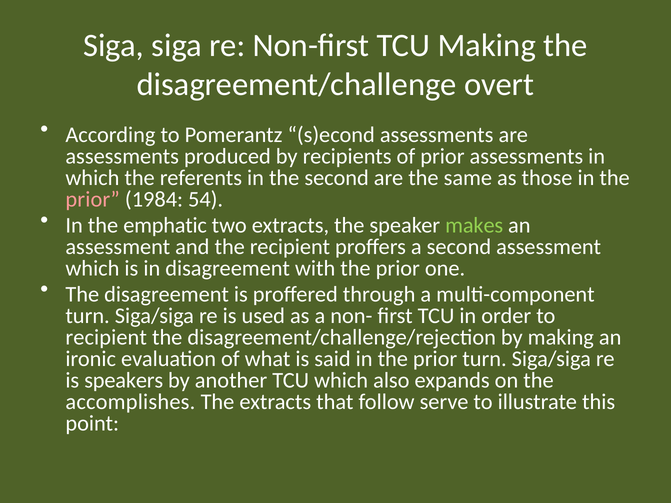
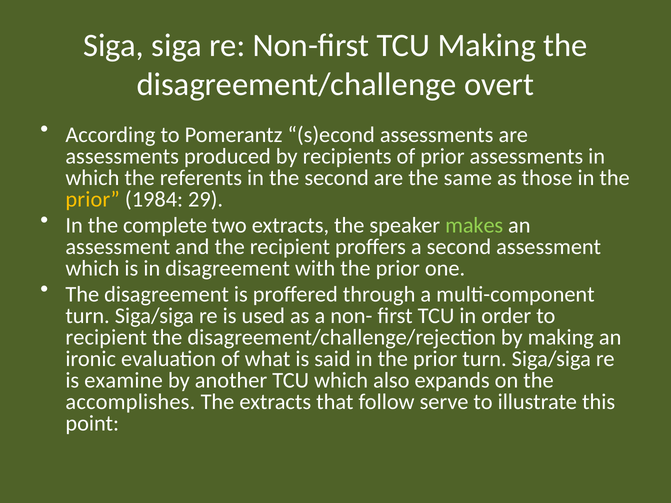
prior colour: pink -> yellow (93, 199)
54: 54 -> 29 (206, 199)
emphatic: emphatic -> complete (165, 226)
speakers: speakers -> examine (124, 381)
